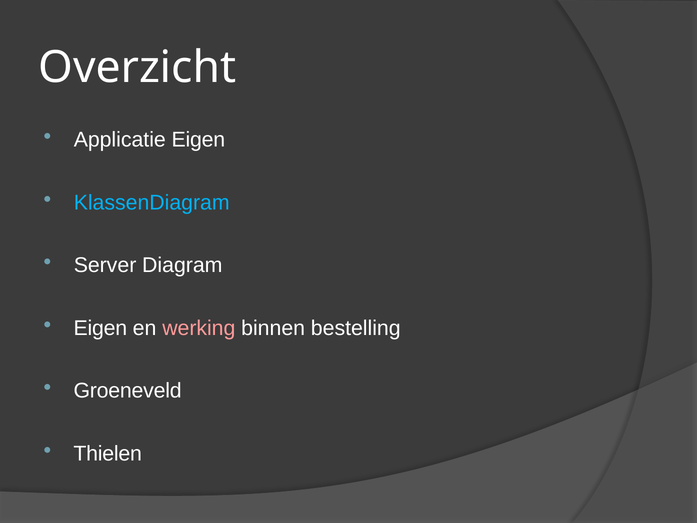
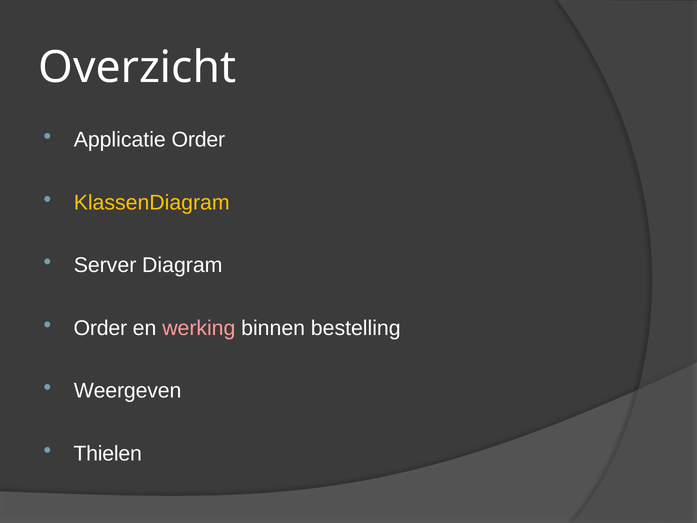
Applicatie Eigen: Eigen -> Order (198, 140)
KlassenDiagram colour: light blue -> yellow (152, 202)
Eigen: Eigen -> Order (100, 328)
Groeneveld: Groeneveld -> Weergeven (128, 391)
